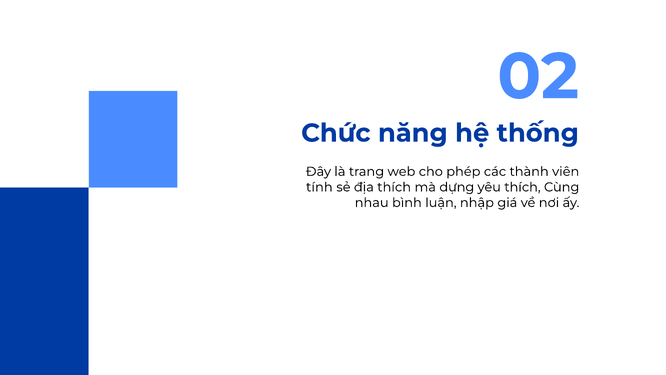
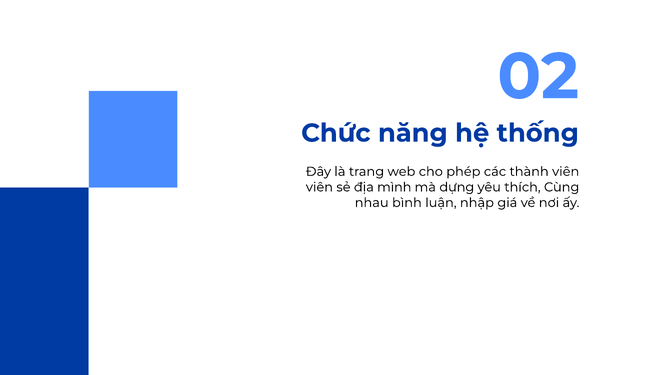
tính: tính -> viên (319, 187)
địa thích: thích -> mình (394, 187)
